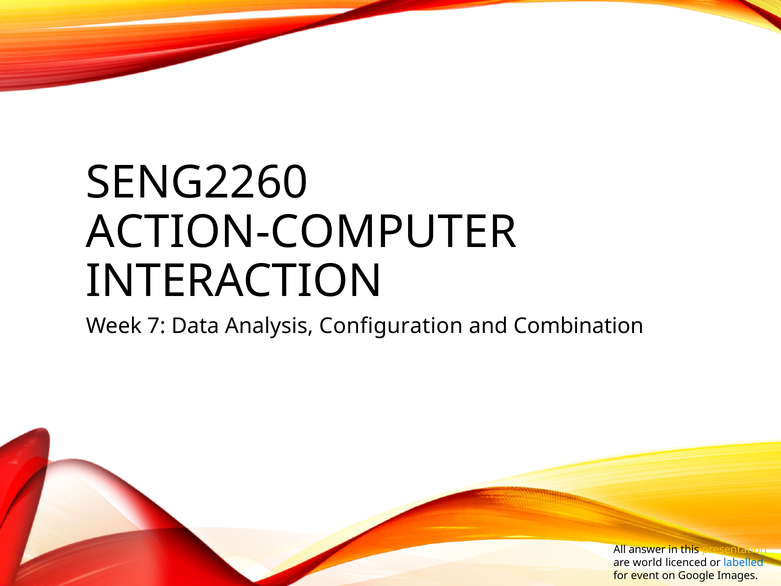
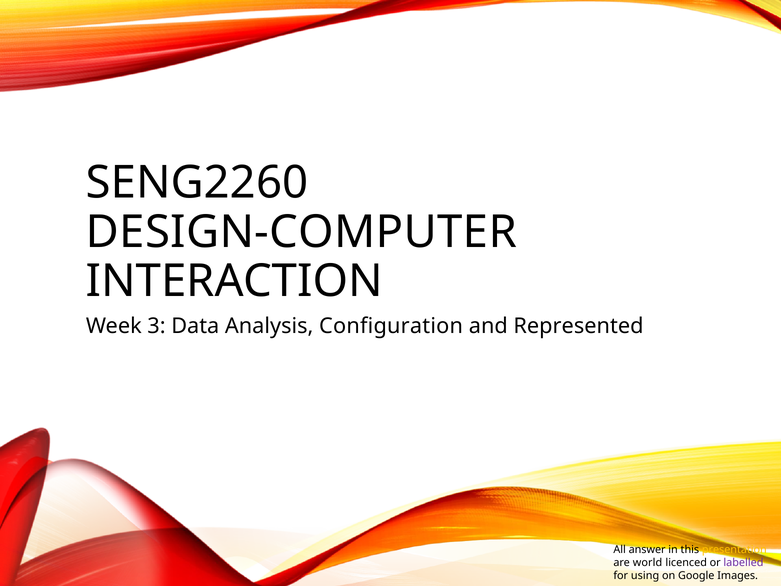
ACTION-COMPUTER: ACTION-COMPUTER -> DESIGN-COMPUTER (301, 232)
7: 7 -> 3 (157, 326)
Combination: Combination -> Represented (578, 326)
labelled colour: blue -> purple (743, 563)
event: event -> using (645, 576)
